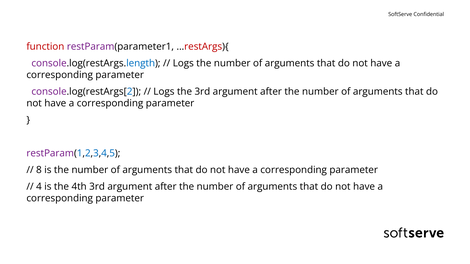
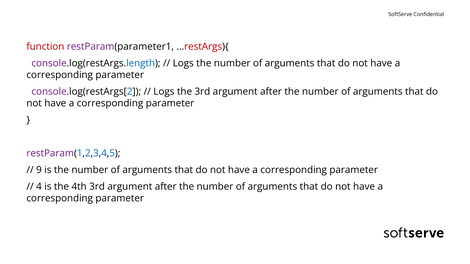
8: 8 -> 9 (39, 170)
